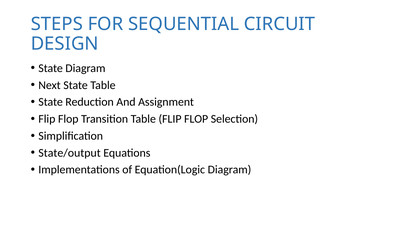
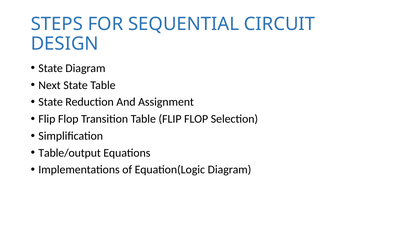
State/output: State/output -> Table/output (70, 153)
